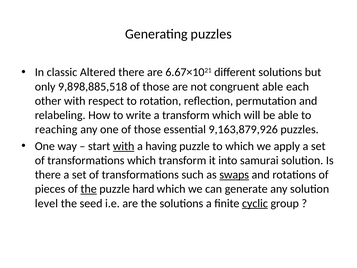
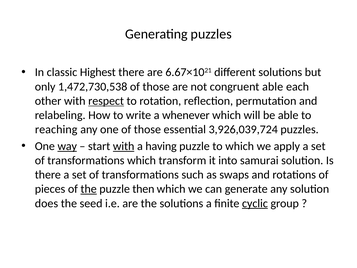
Altered: Altered -> Highest (98, 72)
9,898,885,518: 9,898,885,518 -> 1,472,730,538 (93, 87)
respect underline: none -> present (106, 101)
a transform: transform -> whenever (186, 115)
9,163,879,926: 9,163,879,926 -> 3,926,039,724 (243, 129)
way underline: none -> present (67, 146)
swaps underline: present -> none (234, 175)
hard: hard -> then (143, 189)
level: level -> does (46, 203)
